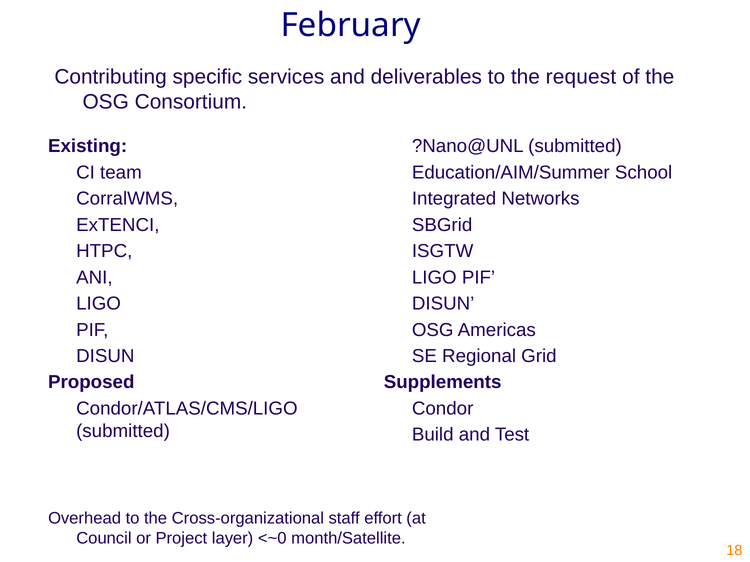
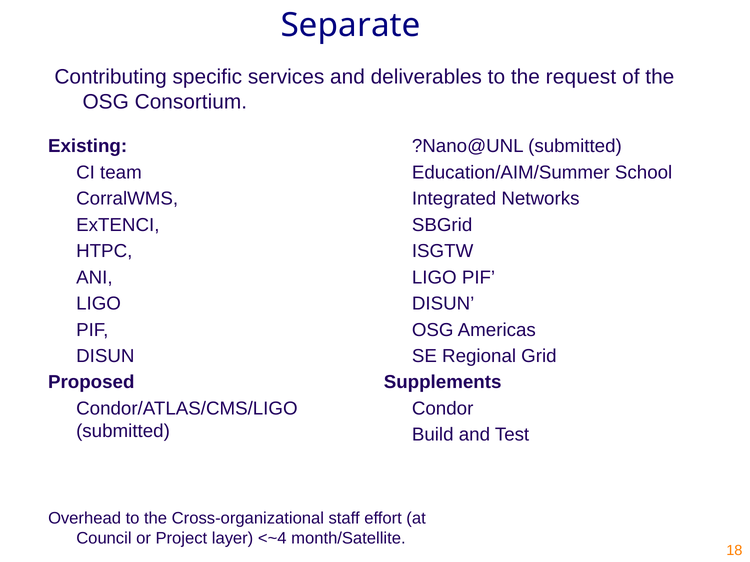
February: February -> Separate (351, 25)
<~0: <~0 -> <~4 (272, 539)
